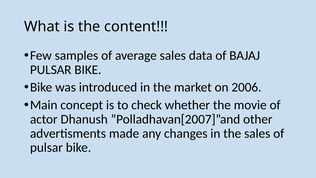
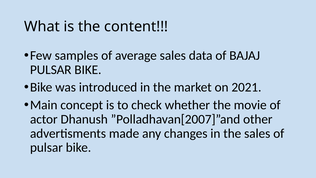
2006: 2006 -> 2021 (246, 87)
